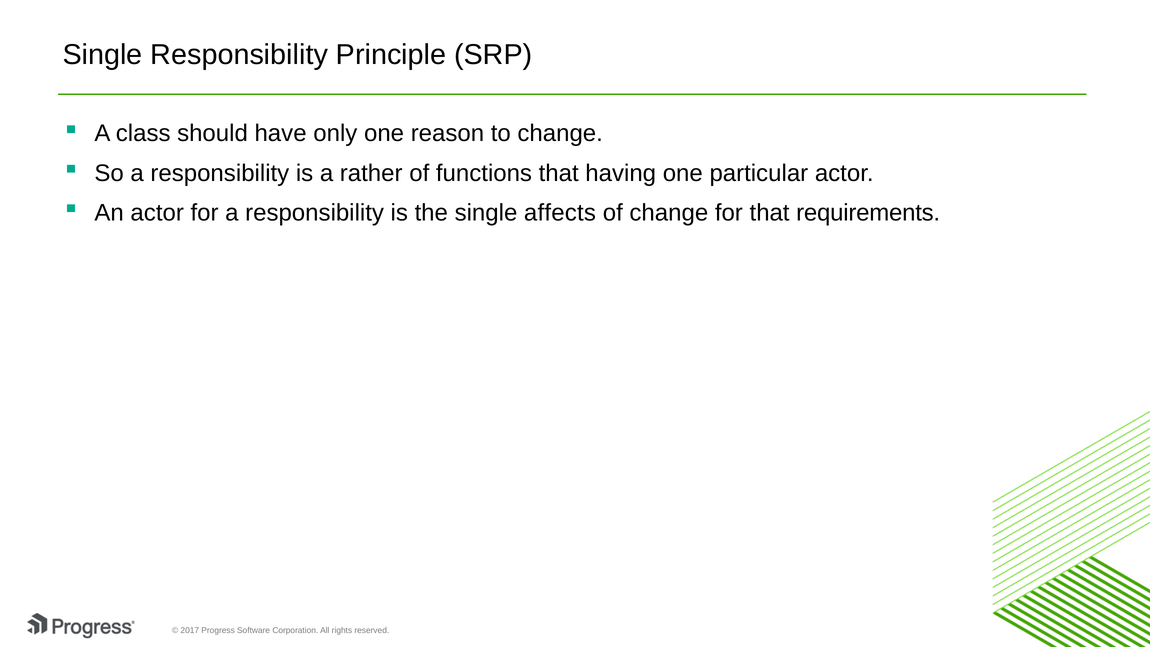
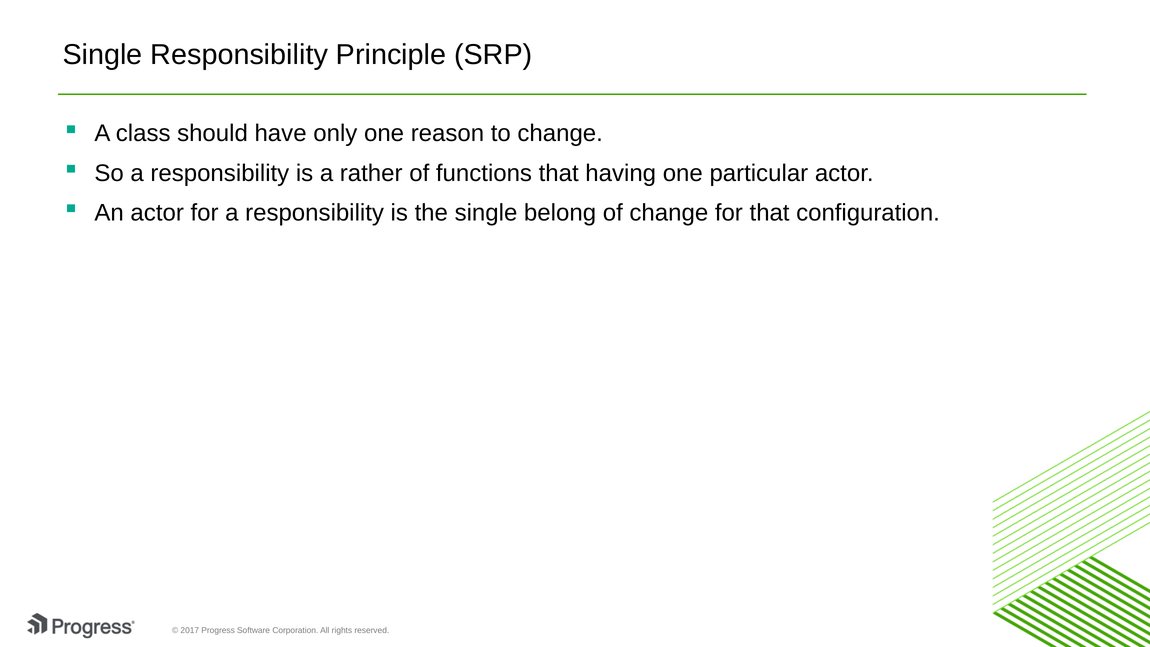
affects: affects -> belong (560, 213)
requirements: requirements -> configuration (868, 213)
